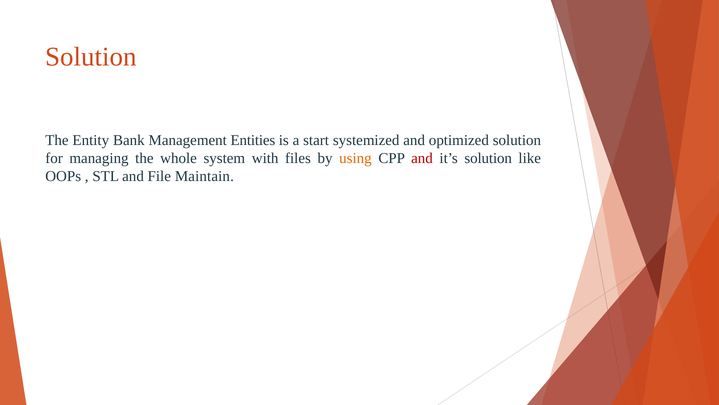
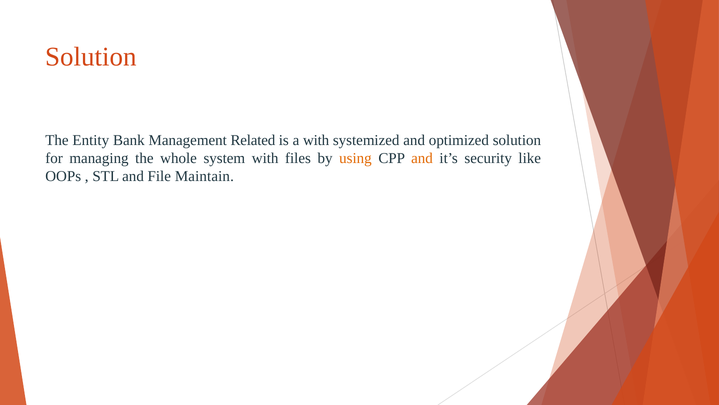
Entities: Entities -> Related (253, 140)
a start: start -> with (316, 140)
and colour: red -> orange (422, 158)
it’s solution: solution -> security (488, 158)
